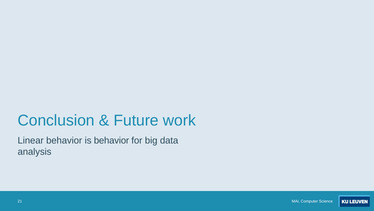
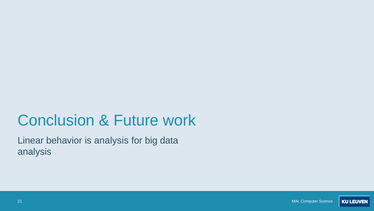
is behavior: behavior -> analysis (111, 140)
